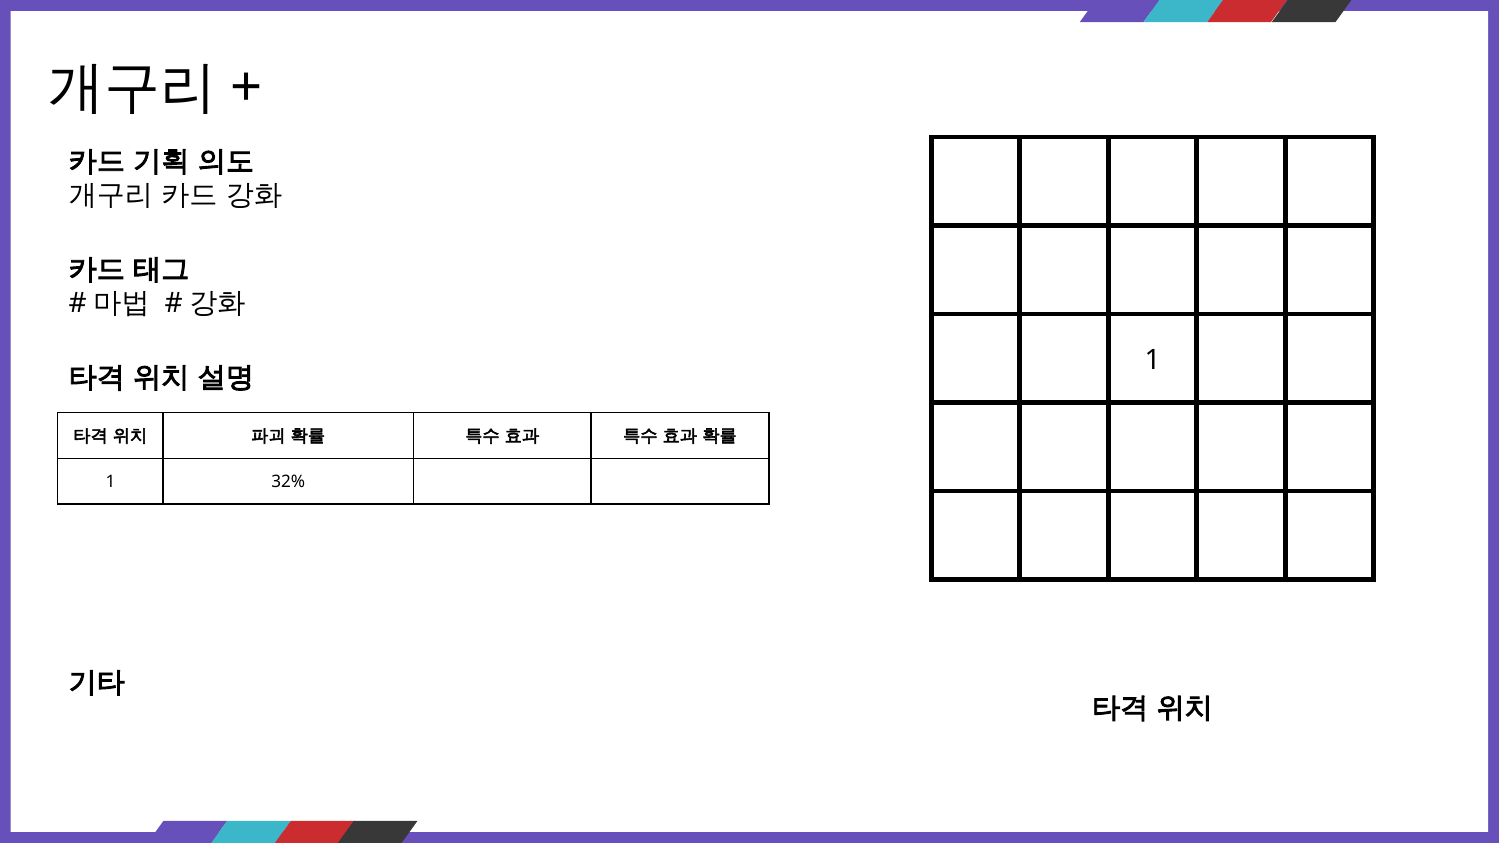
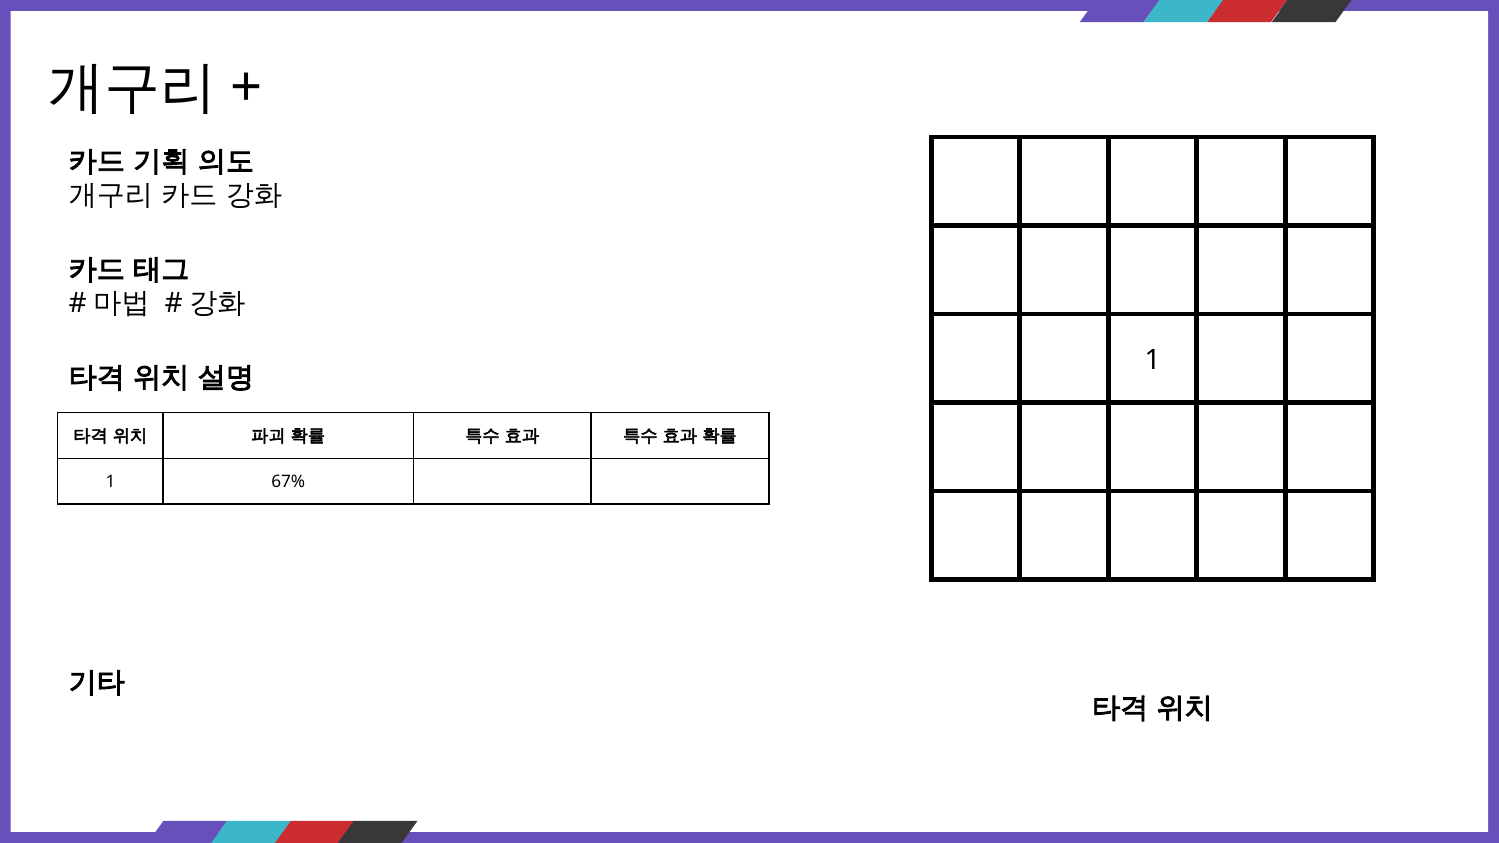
32%: 32% -> 67% (288, 482)
